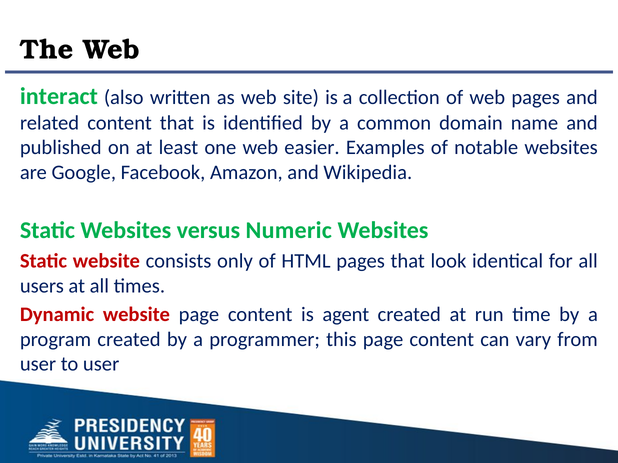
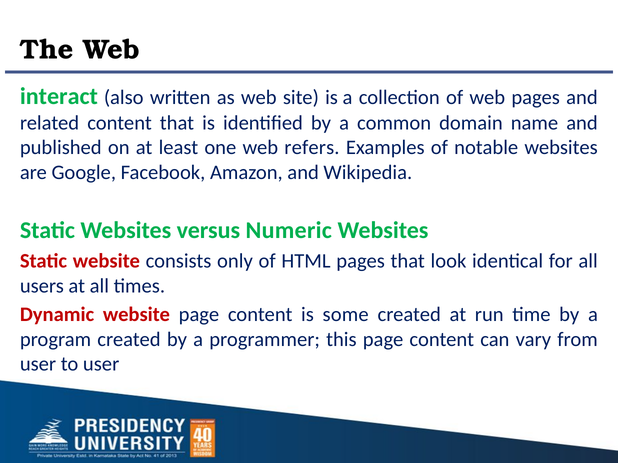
easier: easier -> refers (312, 148)
agent: agent -> some (346, 315)
